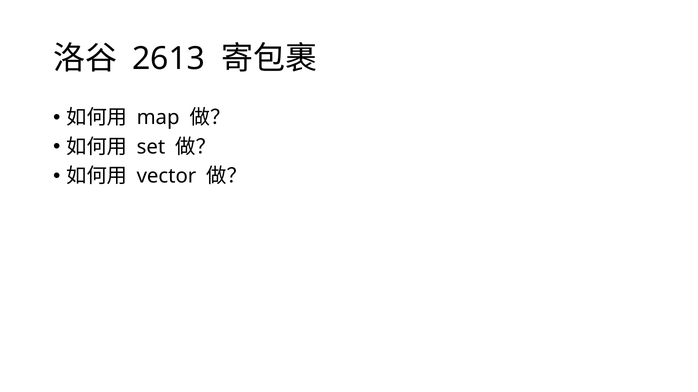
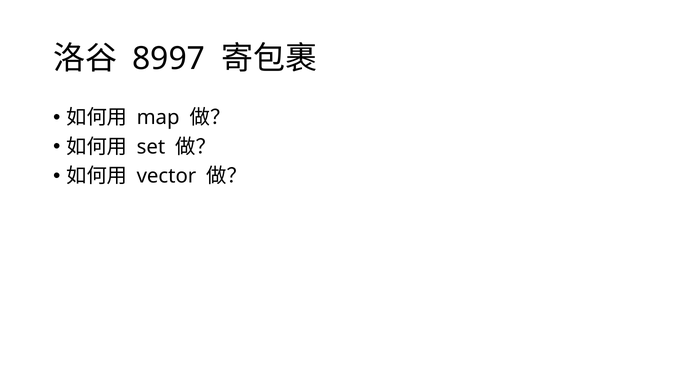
2613: 2613 -> 8997 (169, 59)
